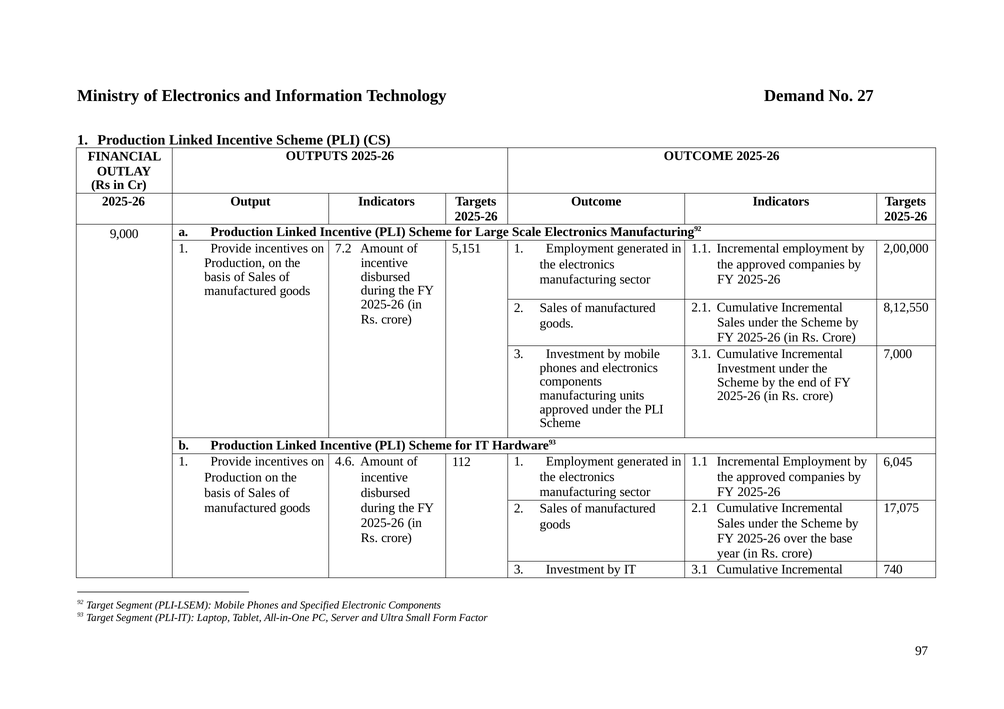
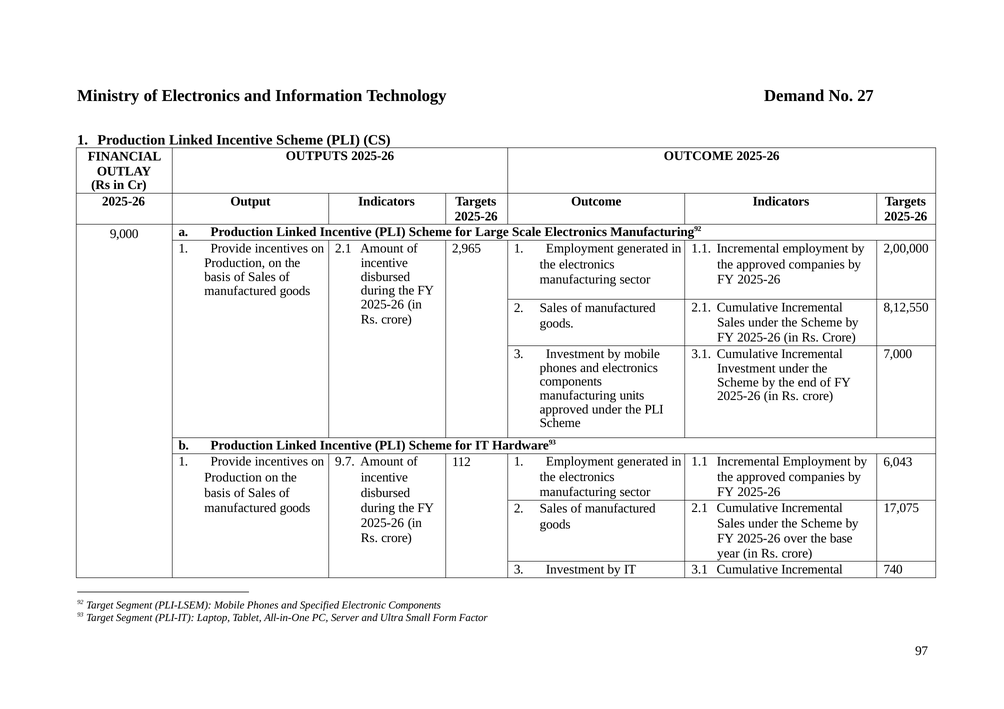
7.2: 7.2 -> 2.1 (343, 249)
5,151: 5,151 -> 2,965 (467, 249)
4.6: 4.6 -> 9.7 (345, 462)
6,045: 6,045 -> 6,043 (898, 462)
